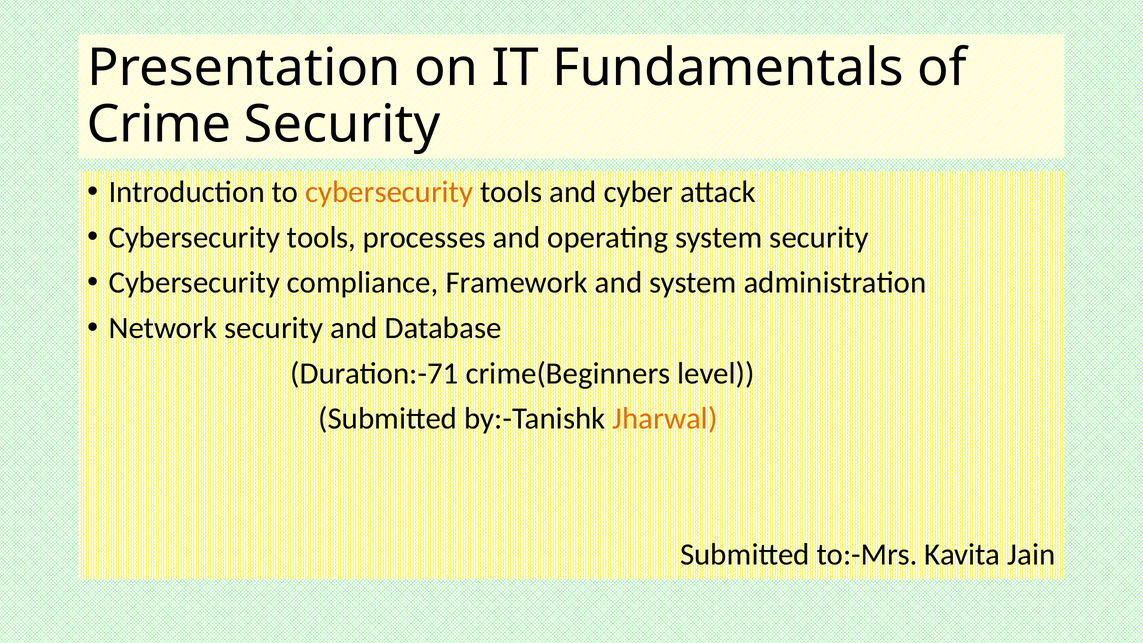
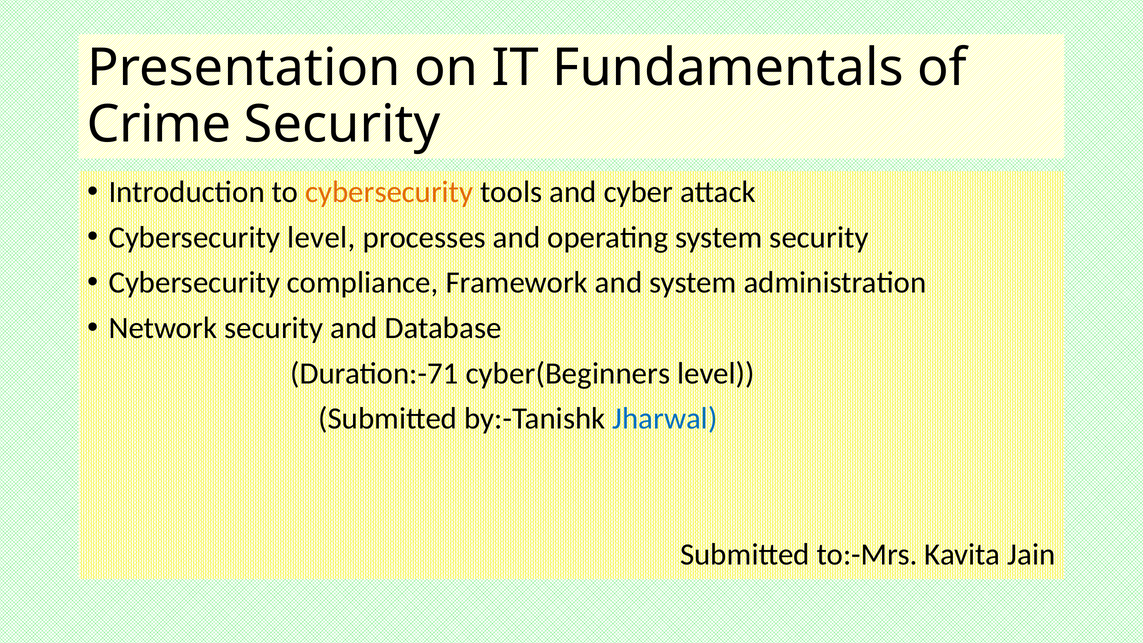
tools: tools -> level (321, 237)
crime(Beginners: crime(Beginners -> cyber(Beginners (568, 373)
Jharwal colour: orange -> blue (665, 419)
